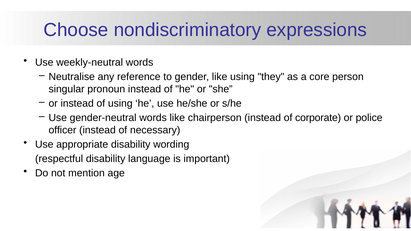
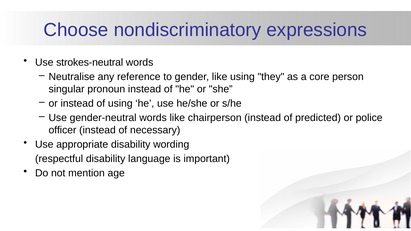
weekly-neutral: weekly-neutral -> strokes-neutral (90, 62)
corporate: corporate -> predicted (318, 118)
